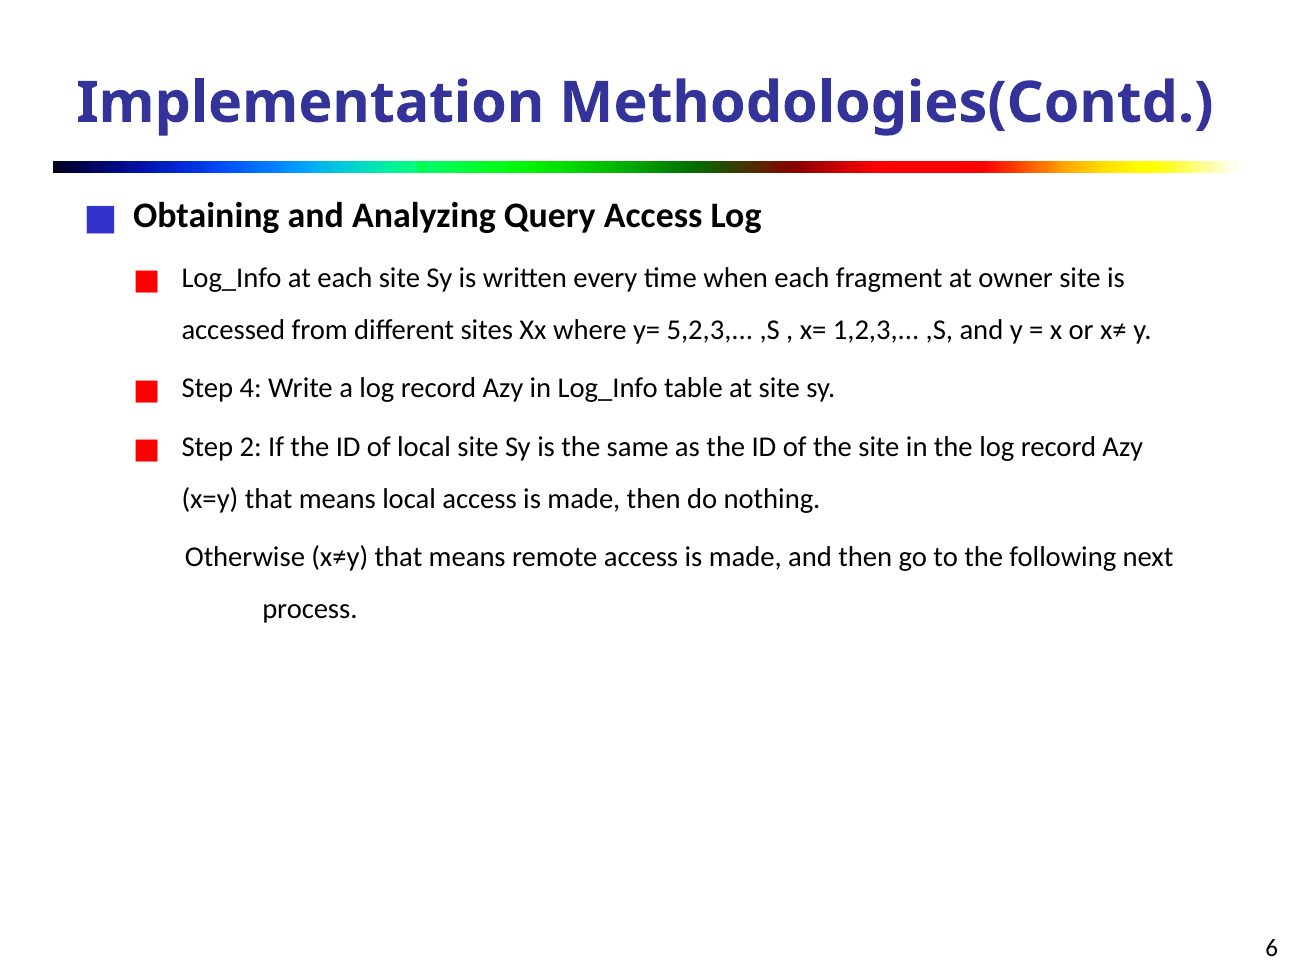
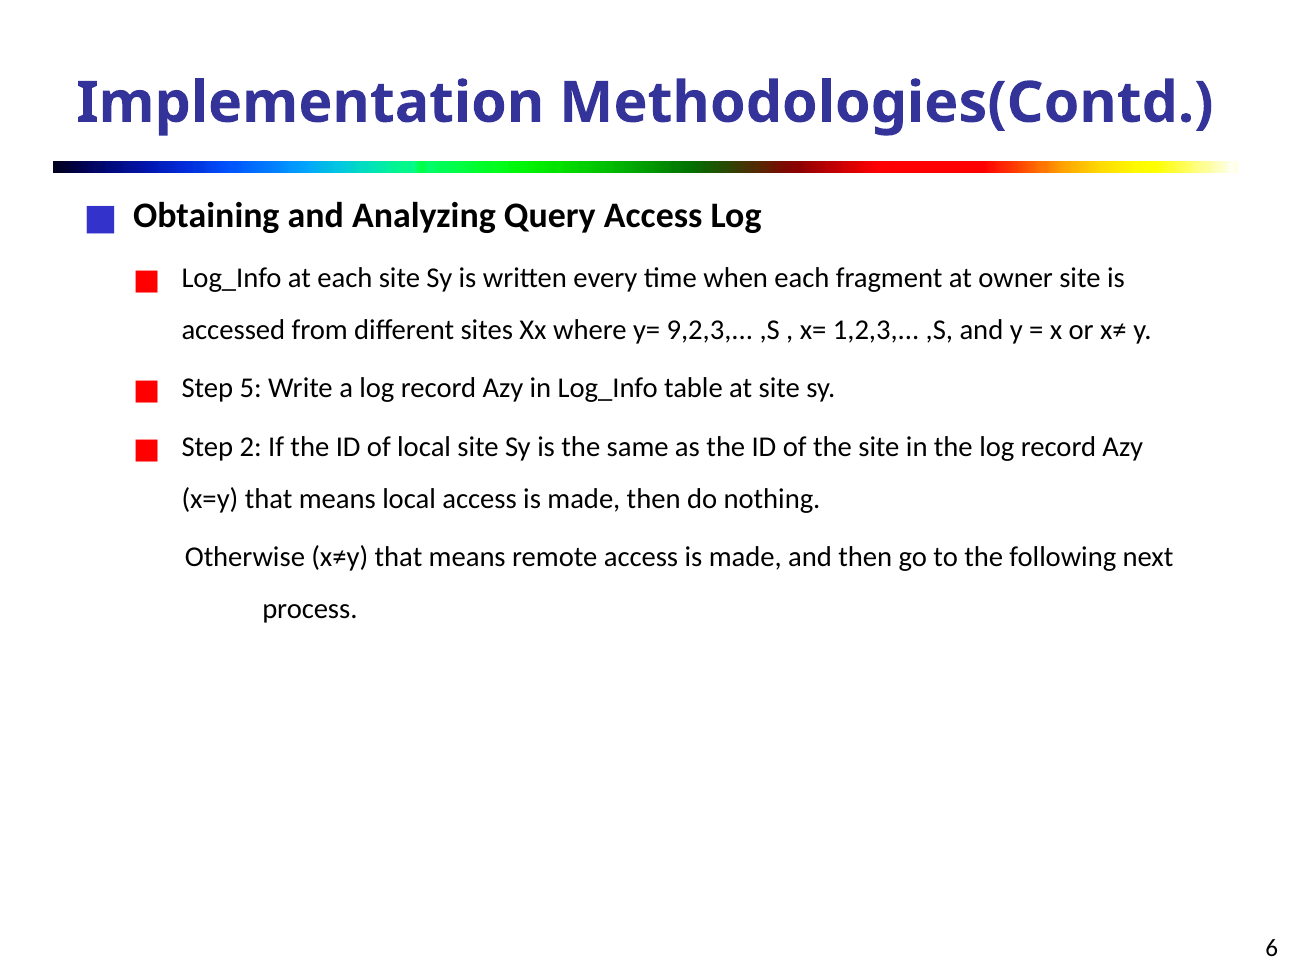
5,2,3: 5,2,3 -> 9,2,3 (710, 330)
4: 4 -> 5 (251, 389)
